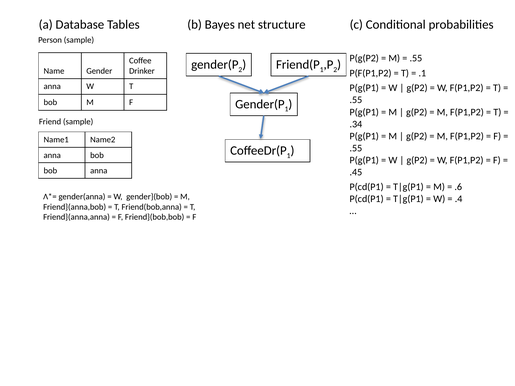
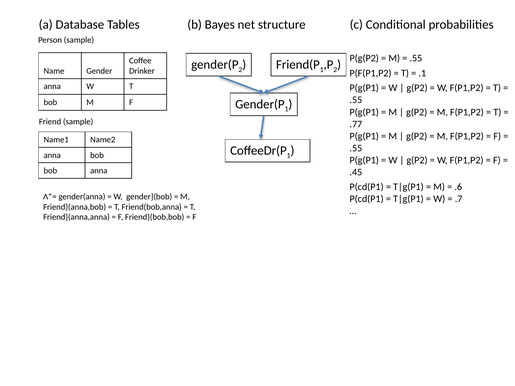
.34: .34 -> .77 (356, 124)
.4: .4 -> .7 (459, 199)
